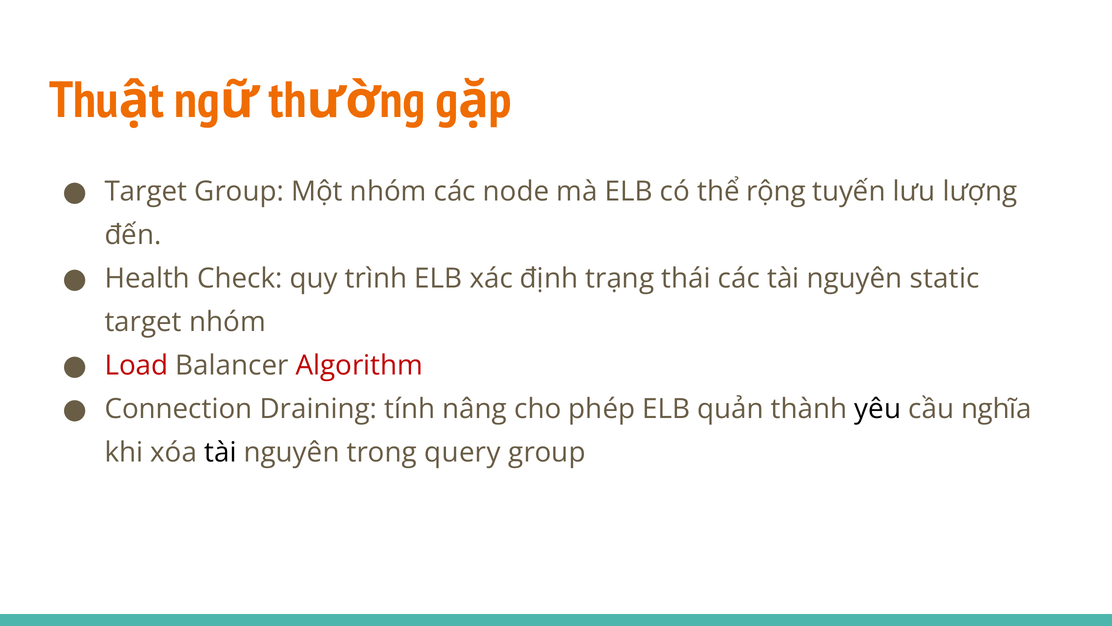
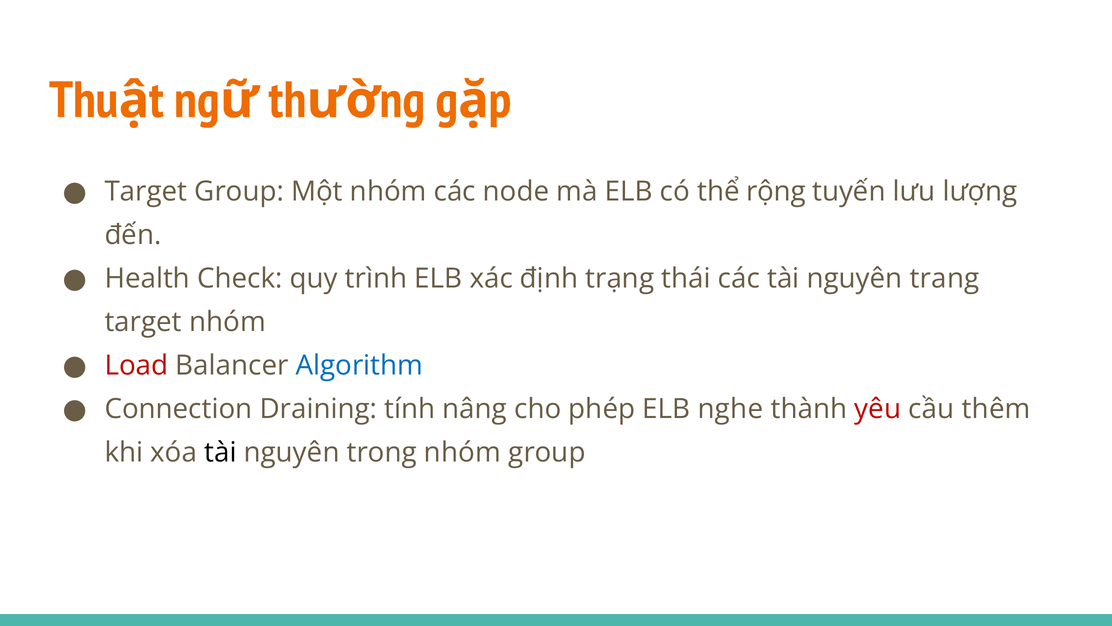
static: static -> trang (945, 278)
Algorithm colour: red -> blue (359, 365)
quản: quản -> nghe (730, 409)
yêu colour: black -> red (878, 409)
nghĩa: nghĩa -> thêm (996, 409)
trong query: query -> nhóm (463, 452)
